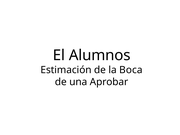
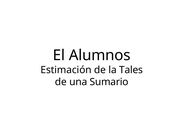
Boca: Boca -> Tales (131, 70)
Aprobar: Aprobar -> Sumario (109, 82)
